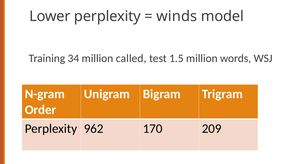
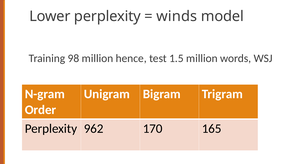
34: 34 -> 98 (73, 59)
called: called -> hence (131, 59)
209: 209 -> 165 (212, 129)
